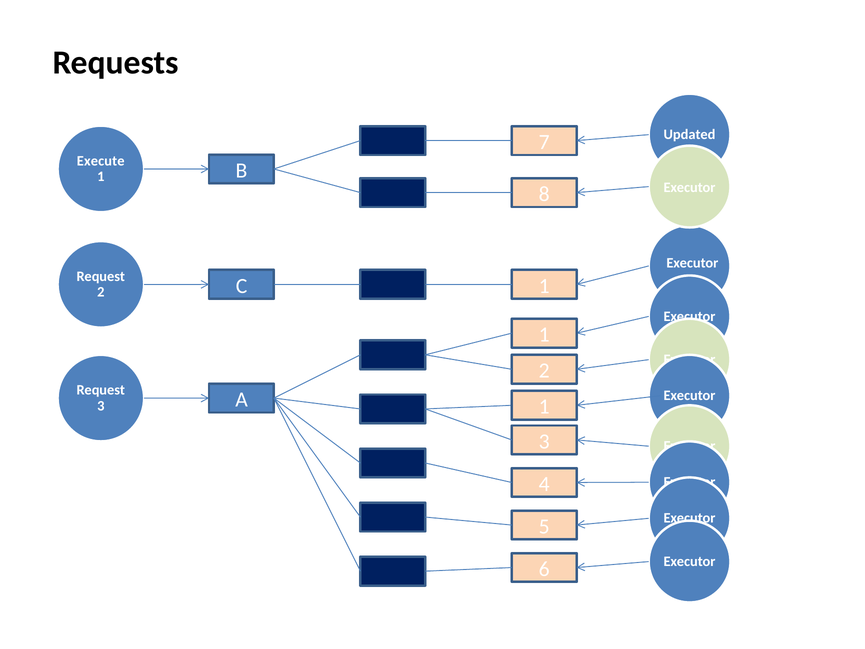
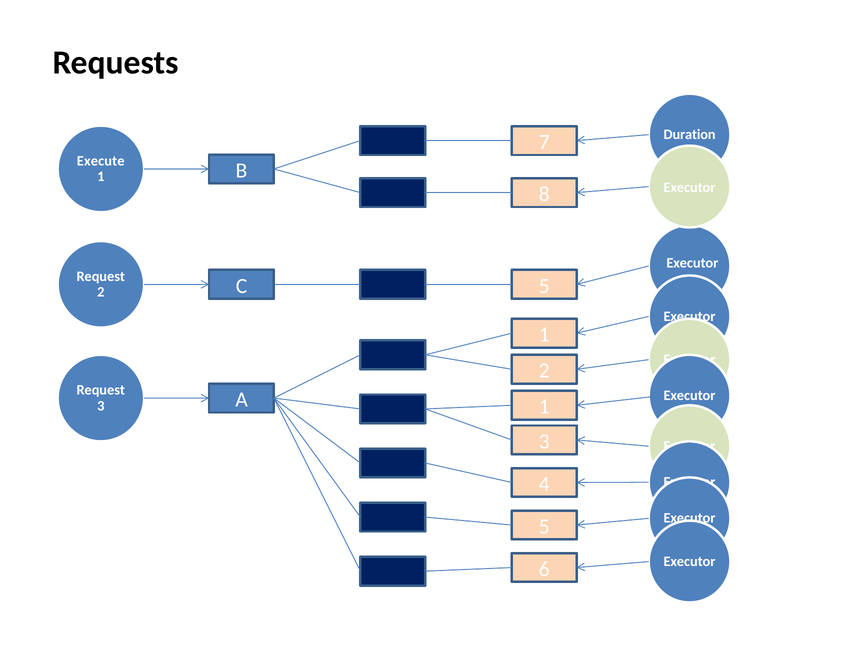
Updated: Updated -> Duration (690, 134)
C 1: 1 -> 5 (544, 286)
